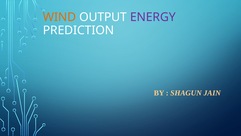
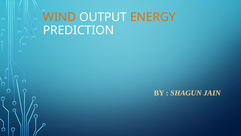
ENERGY colour: purple -> orange (153, 17)
